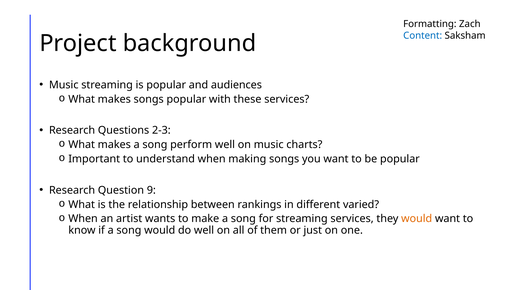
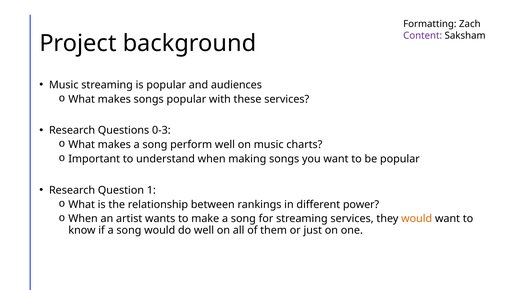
Content colour: blue -> purple (423, 36)
2-3: 2-3 -> 0-3 (161, 131)
9: 9 -> 1 (151, 190)
varied: varied -> power (361, 205)
